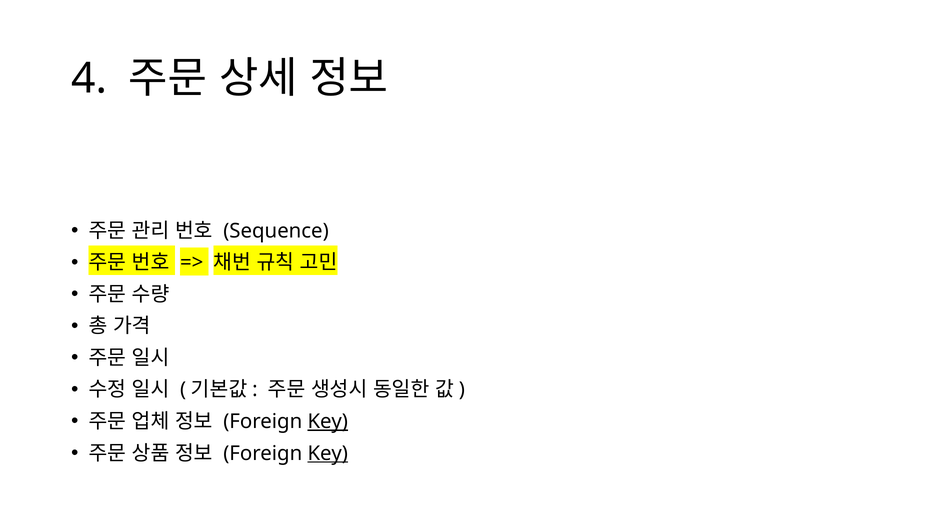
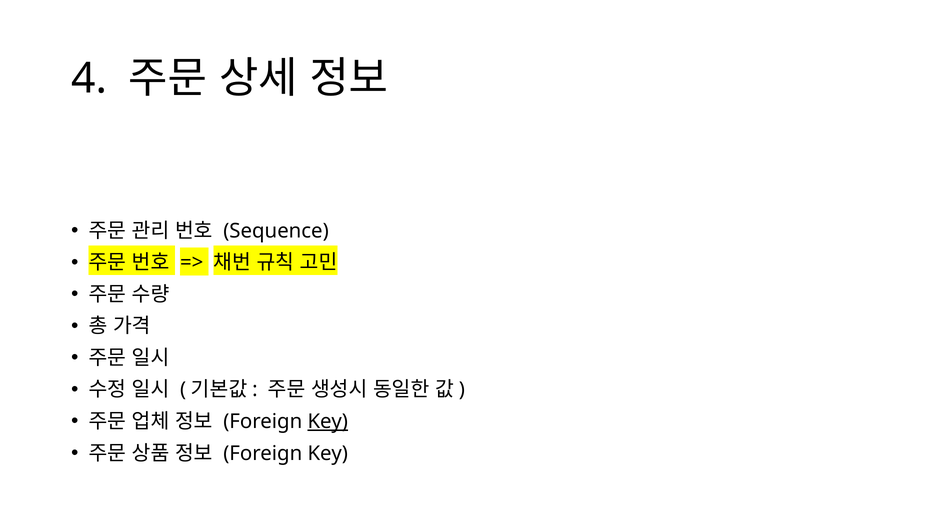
Key underline: present -> none (328, 453)
